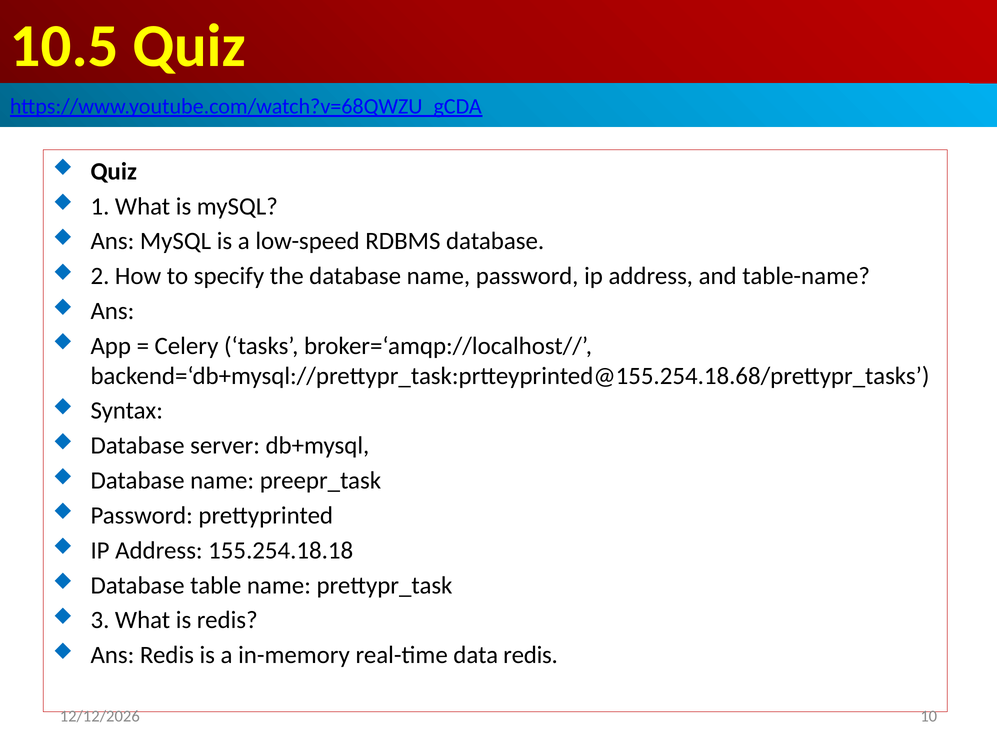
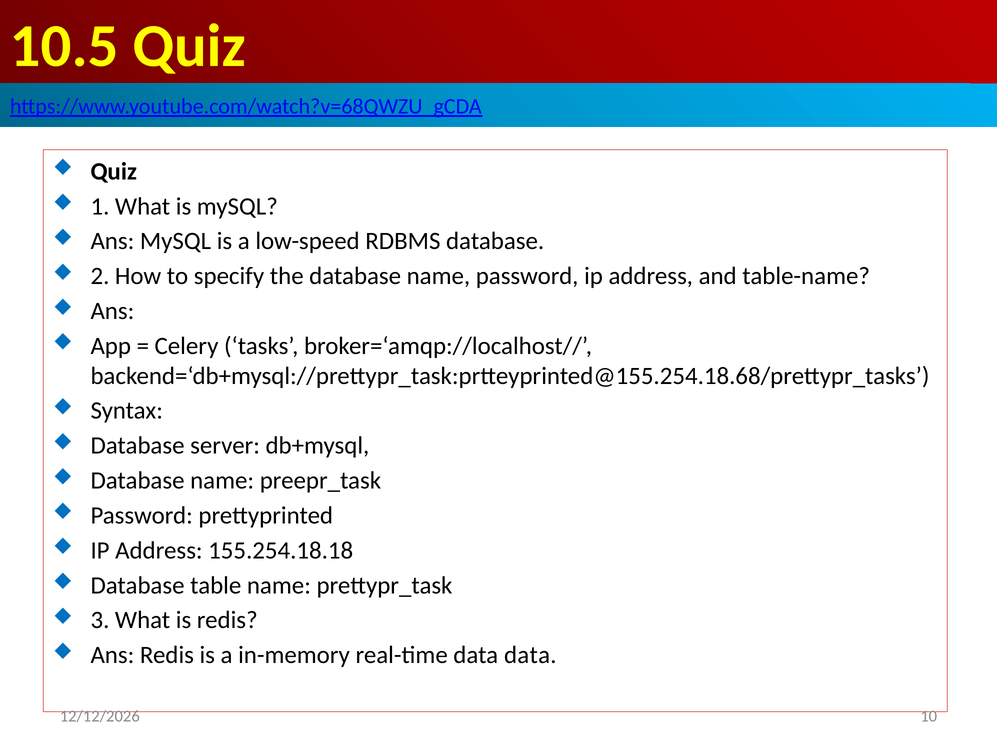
data redis: redis -> data (530, 655)
